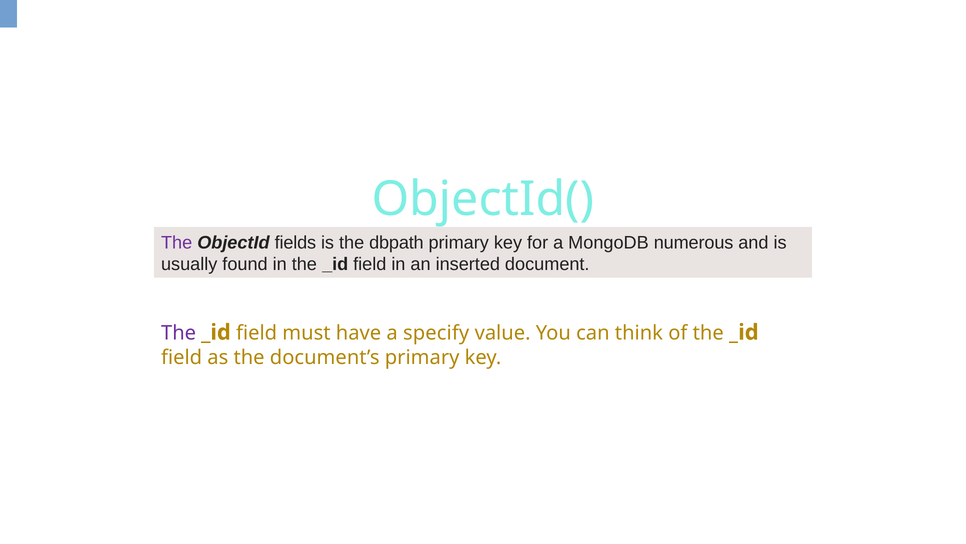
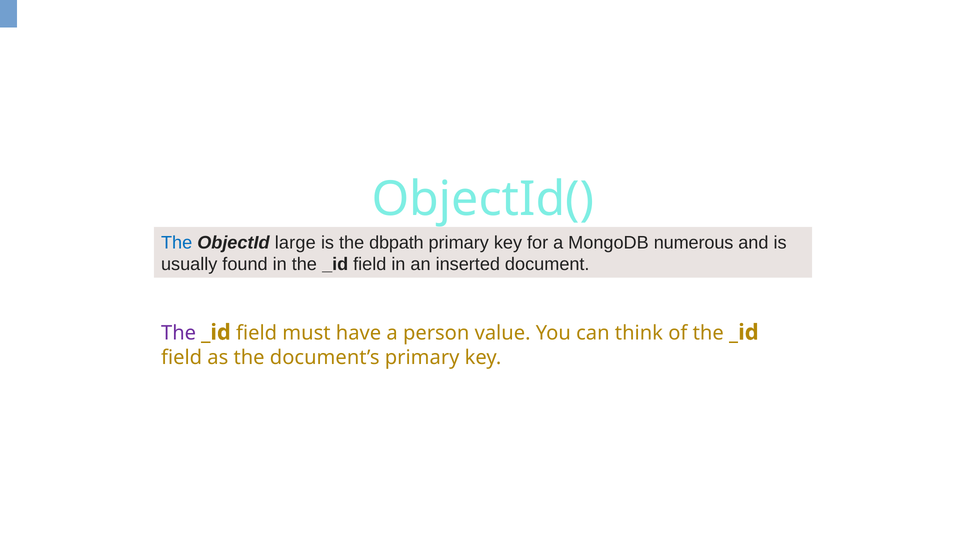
The colour: purple -> blue (177, 242)
fields: fields -> large (295, 242)
specify: specify -> person (436, 333)
